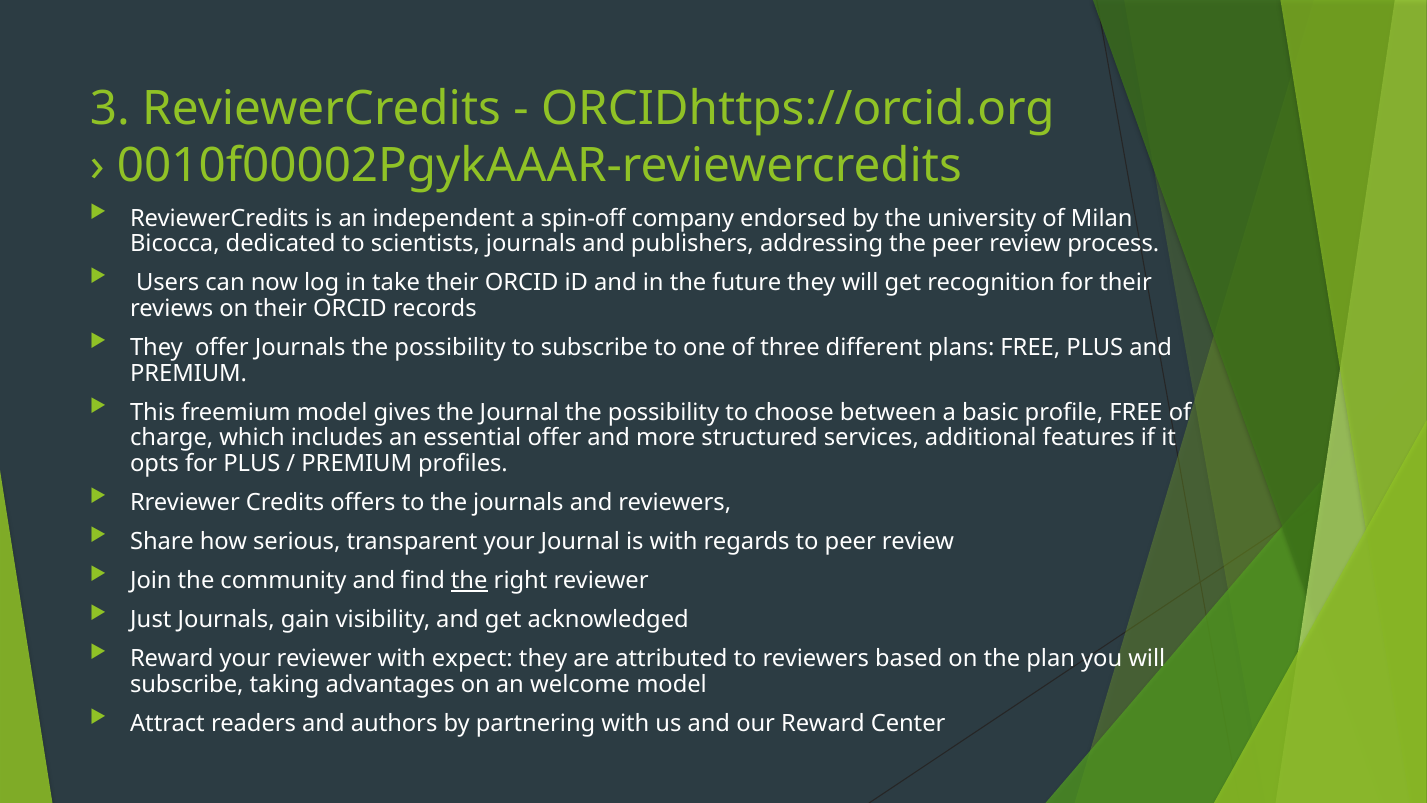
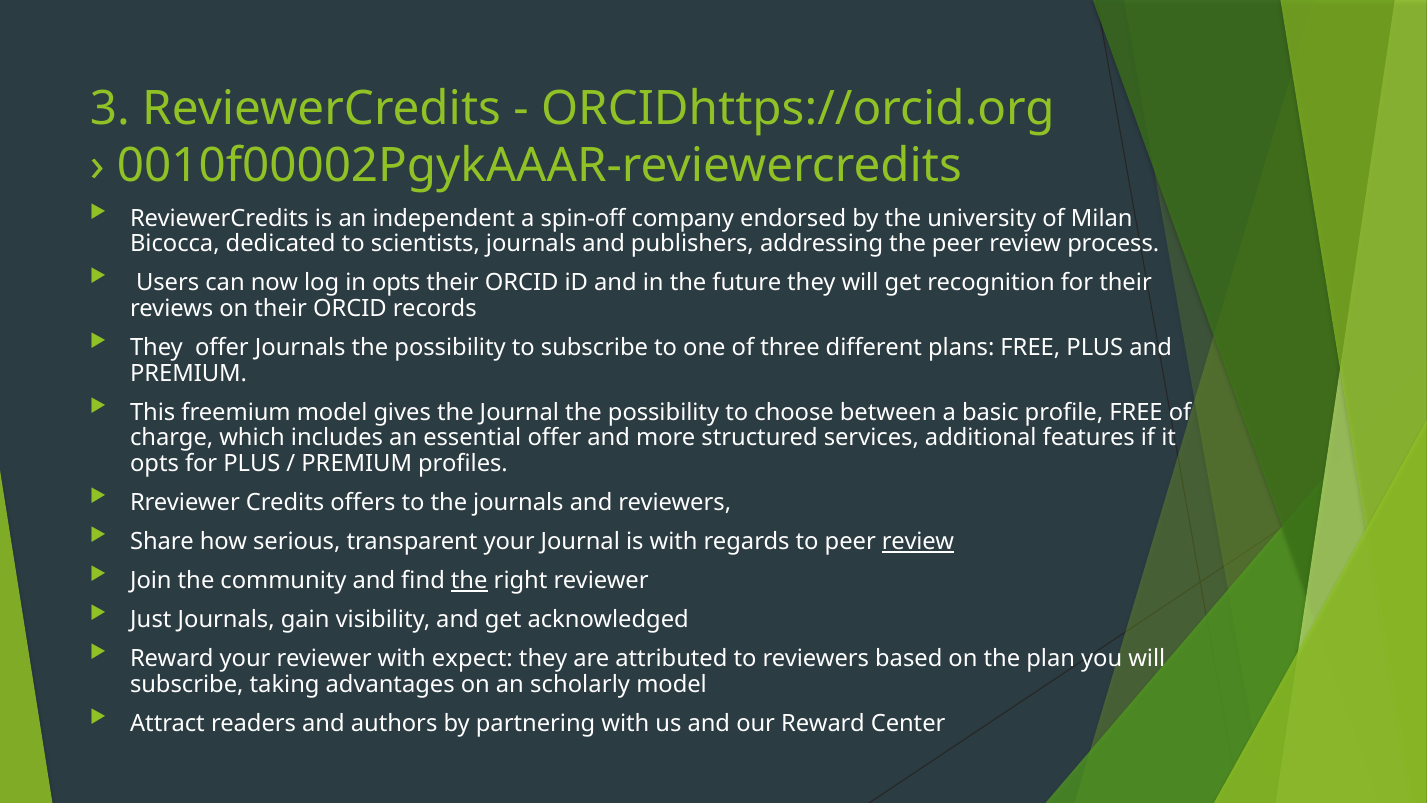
in take: take -> opts (396, 283)
review underline: none -> present (918, 542)
welcome: welcome -> scholarly (580, 684)
